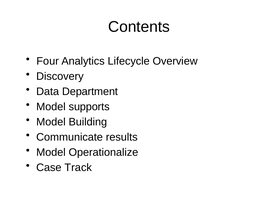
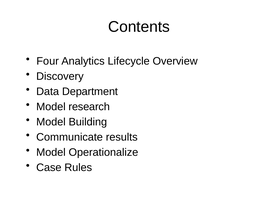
supports: supports -> research (89, 106)
Track: Track -> Rules (78, 167)
